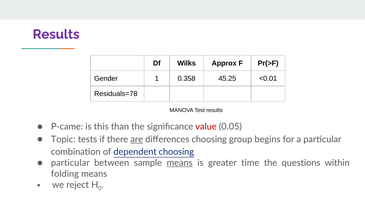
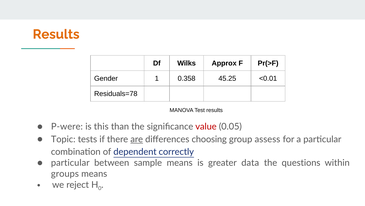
Results colour: purple -> orange (56, 34)
P-came: P-came -> P-were (67, 126)
begins: begins -> assess (267, 139)
dependent choosing: choosing -> correctly (176, 151)
means underline: present -> none (180, 162)
time: time -> data (250, 162)
folding: folding -> groups (65, 173)
